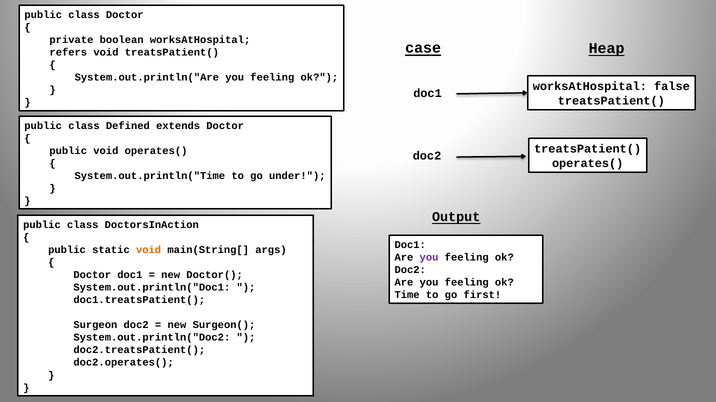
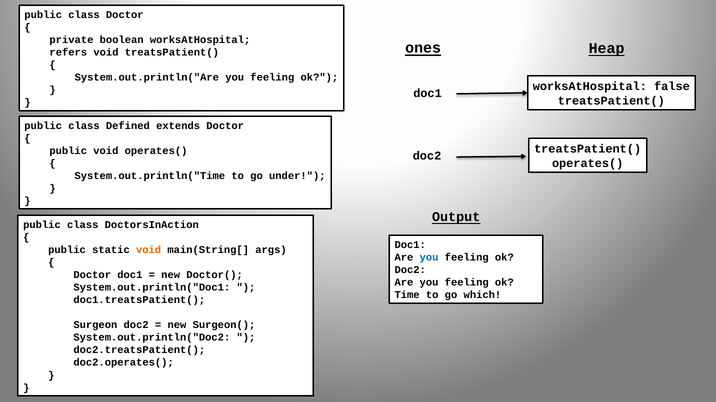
case: case -> ones (423, 48)
you colour: purple -> blue (429, 258)
first: first -> which (482, 295)
